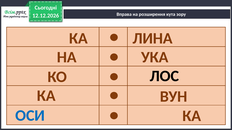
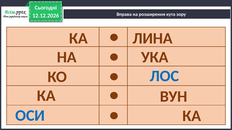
ЛОС colour: black -> blue (164, 76)
